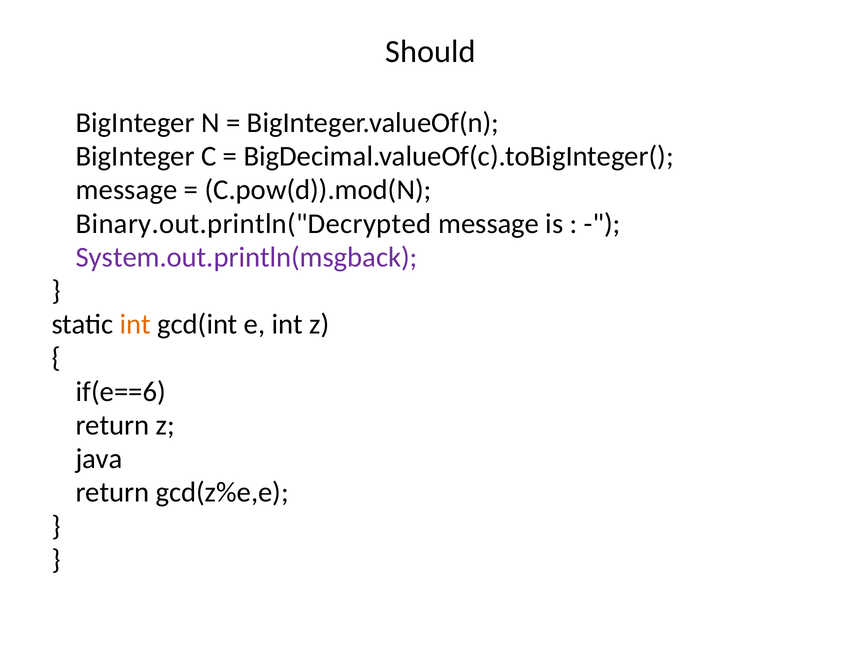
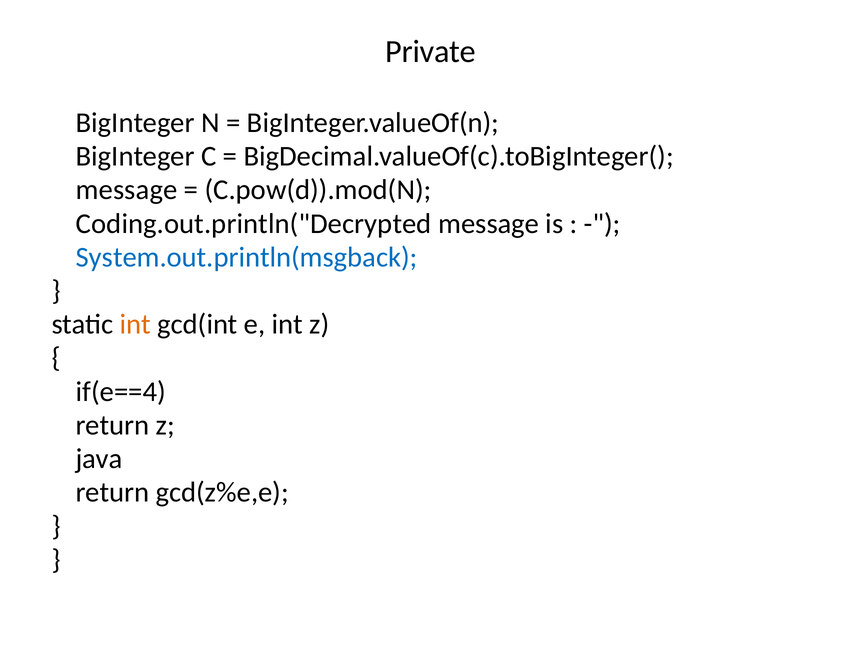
Should: Should -> Private (431, 52)
Binary.out.println("Decrypted: Binary.out.println("Decrypted -> Coding.out.println("Decrypted (254, 224)
System.out.println(msgback colour: purple -> blue (247, 257)
if(e==6: if(e==6 -> if(e==4 (121, 392)
